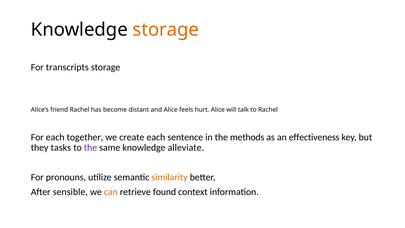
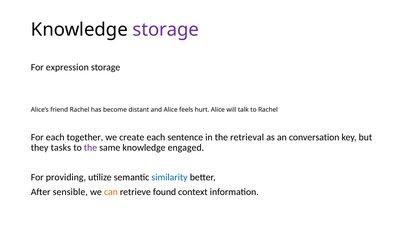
storage colour: orange -> purple (166, 30)
transcripts: transcripts -> expression (67, 67)
methods: methods -> retrieval (247, 137)
effectiveness: effectiveness -> conversation (314, 137)
alleviate: alleviate -> engaged (186, 148)
pronouns: pronouns -> providing (66, 177)
similarity colour: orange -> blue (170, 177)
